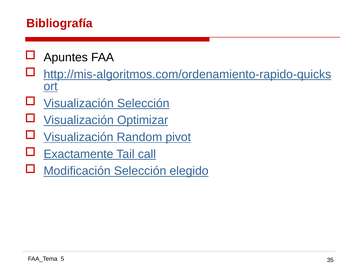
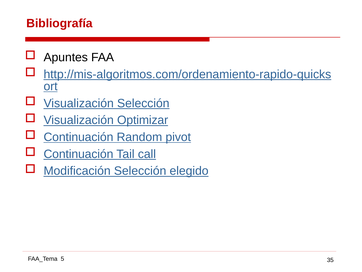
Visualización: Visualización -> Continuación (78, 137)
Exactamente: Exactamente -> Continuación (78, 154)
